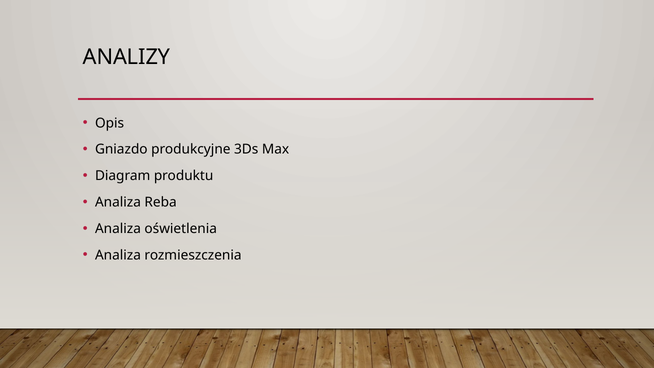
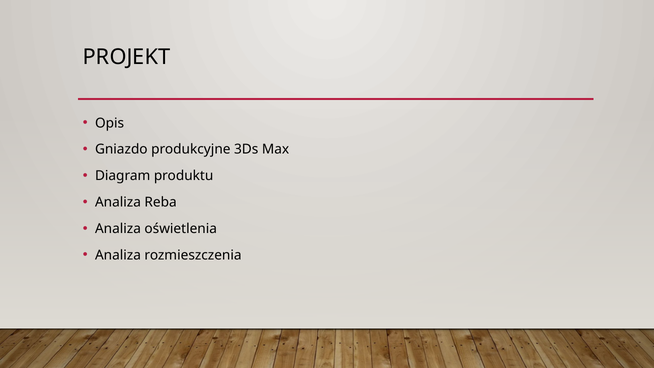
ANALIZY: ANALIZY -> PROJEKT (127, 57)
